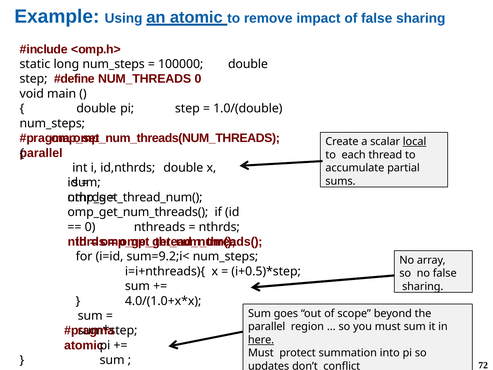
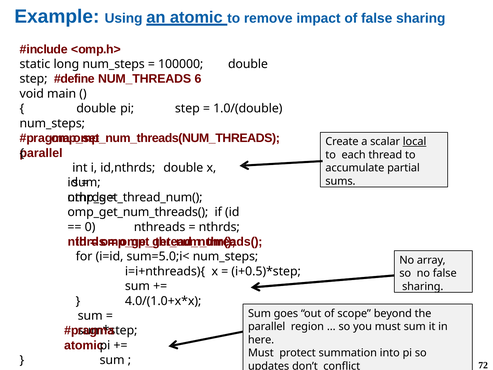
NUM_THREADS 0: 0 -> 6 (198, 79)
sum=9.2;i<: sum=9.2;i< -> sum=5.0;i< (158, 256)
here underline: present -> none (261, 340)
